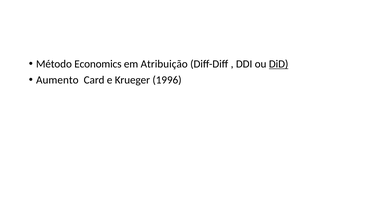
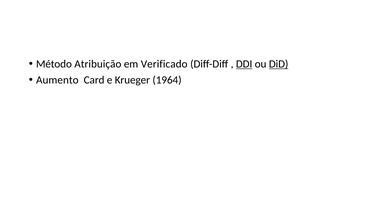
Economics: Economics -> Atribuição (98, 64)
Atribuição: Atribuição -> Verificado (164, 64)
DDI underline: none -> present (244, 64)
1996: 1996 -> 1964 (167, 80)
